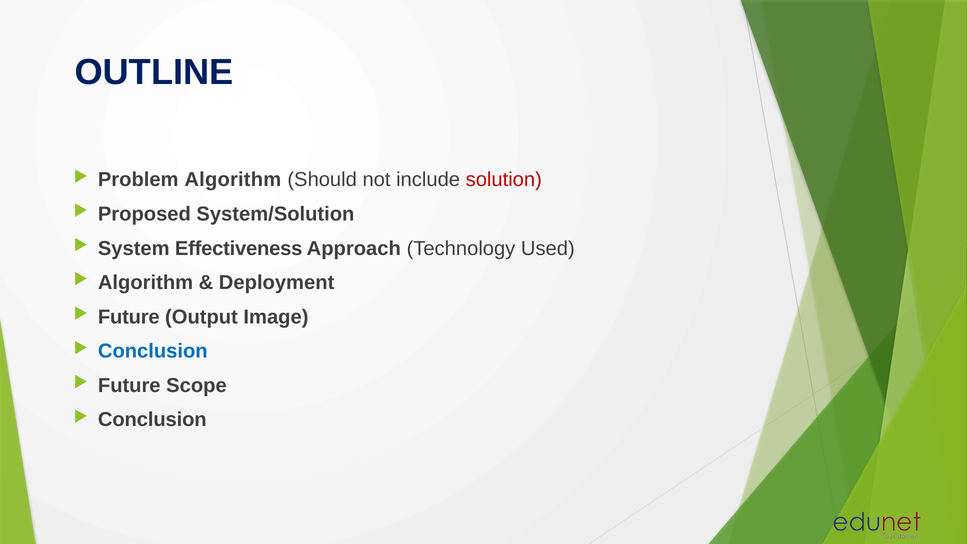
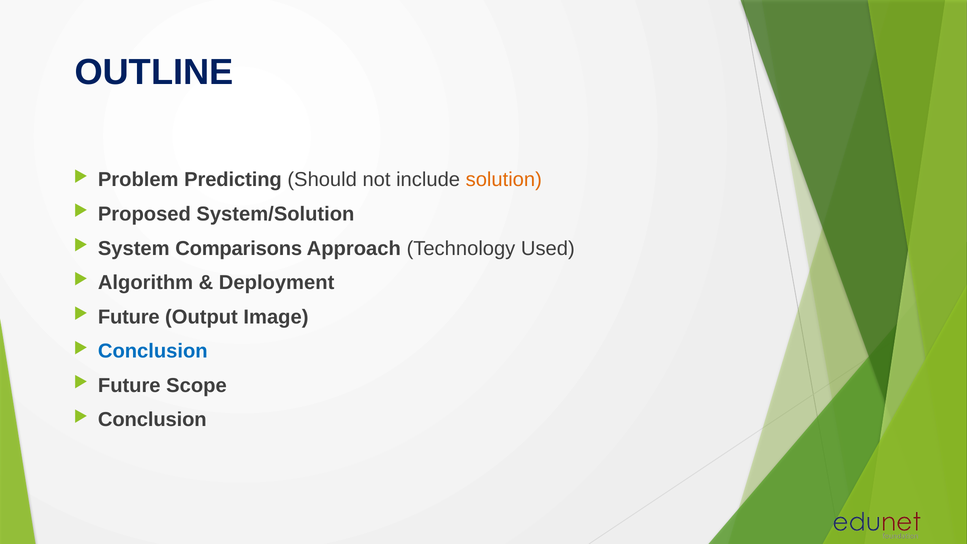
Problem Algorithm: Algorithm -> Predicting (233, 180)
solution colour: red -> orange (504, 180)
Effectiveness: Effectiveness -> Comparisons (239, 248)
